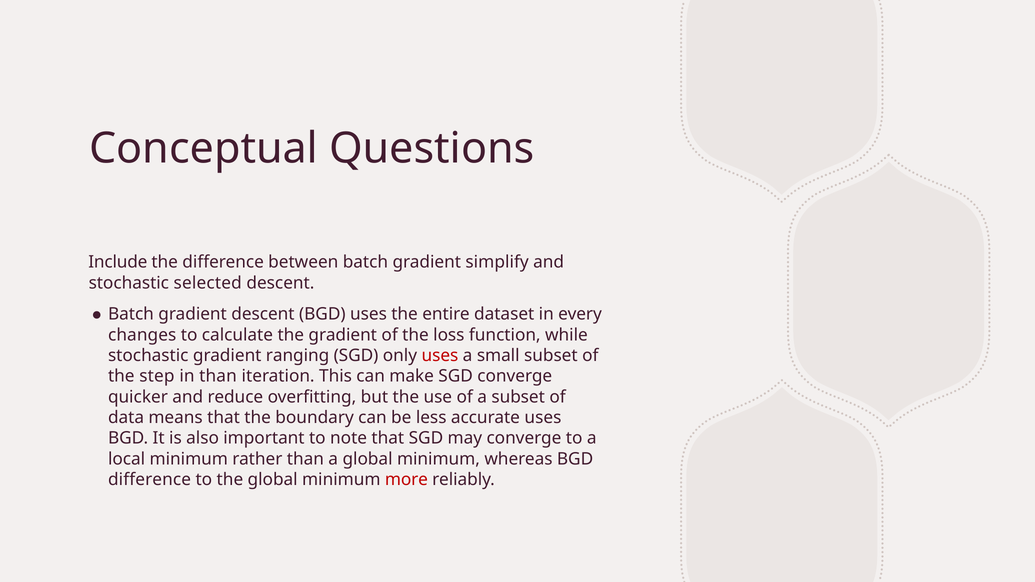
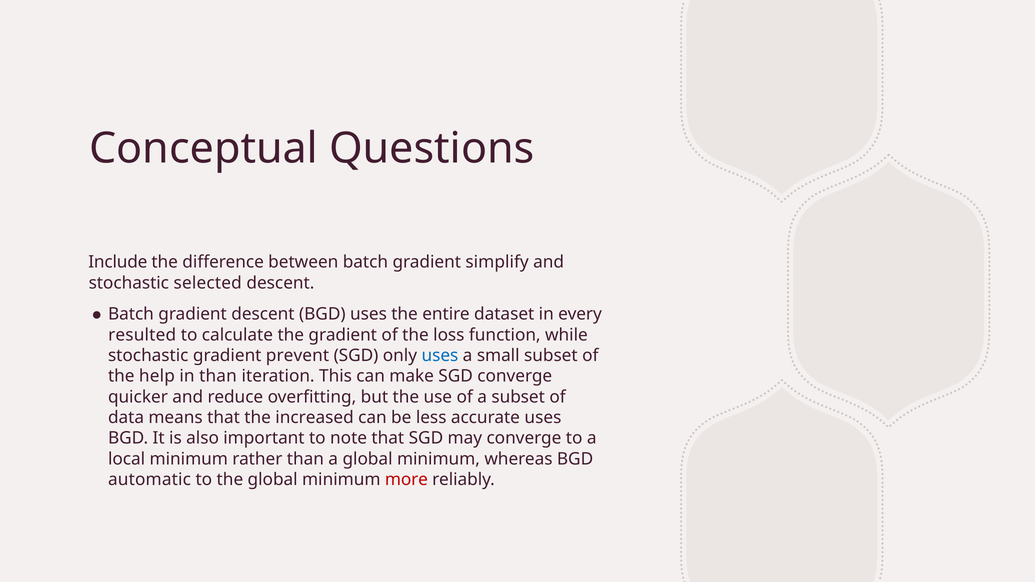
changes: changes -> resulted (142, 335)
ranging: ranging -> prevent (297, 356)
uses colour: red -> blue (440, 356)
step: step -> help (157, 376)
boundary: boundary -> increased (315, 418)
difference: difference -> automatic (149, 480)
